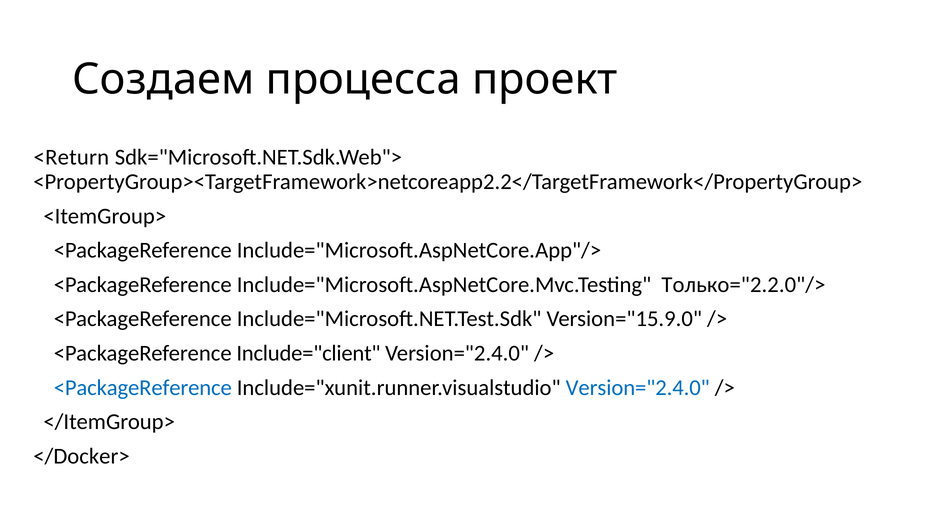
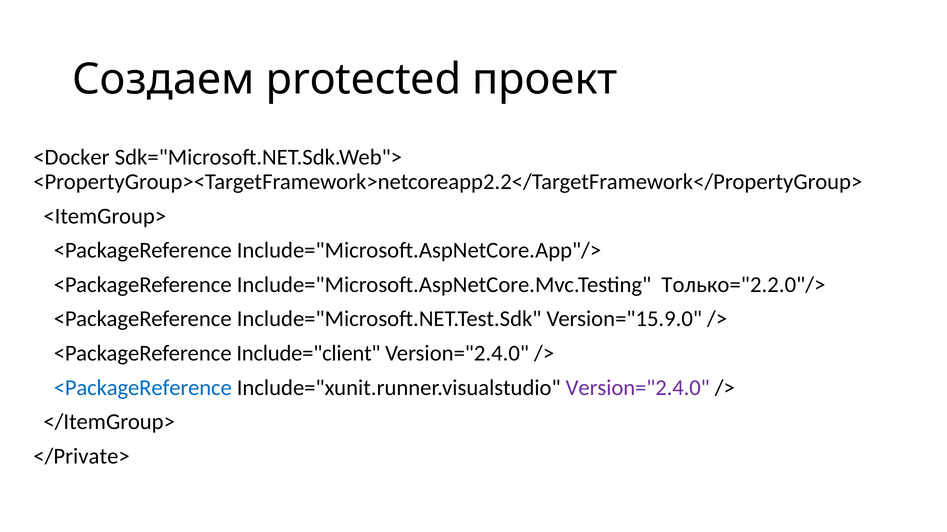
процесса: процесса -> protected (364, 80)
<Return: <Return -> <Docker (71, 157)
Version="2.4.0 colour: blue -> purple (638, 388)
</Docker>: </Docker> -> </Private> (82, 457)
